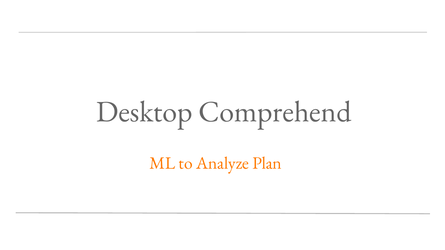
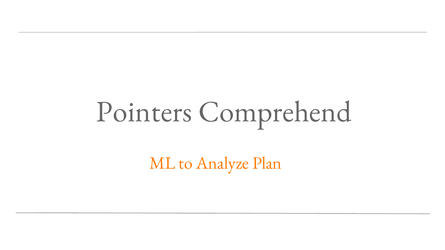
Desktop: Desktop -> Pointers (144, 112)
